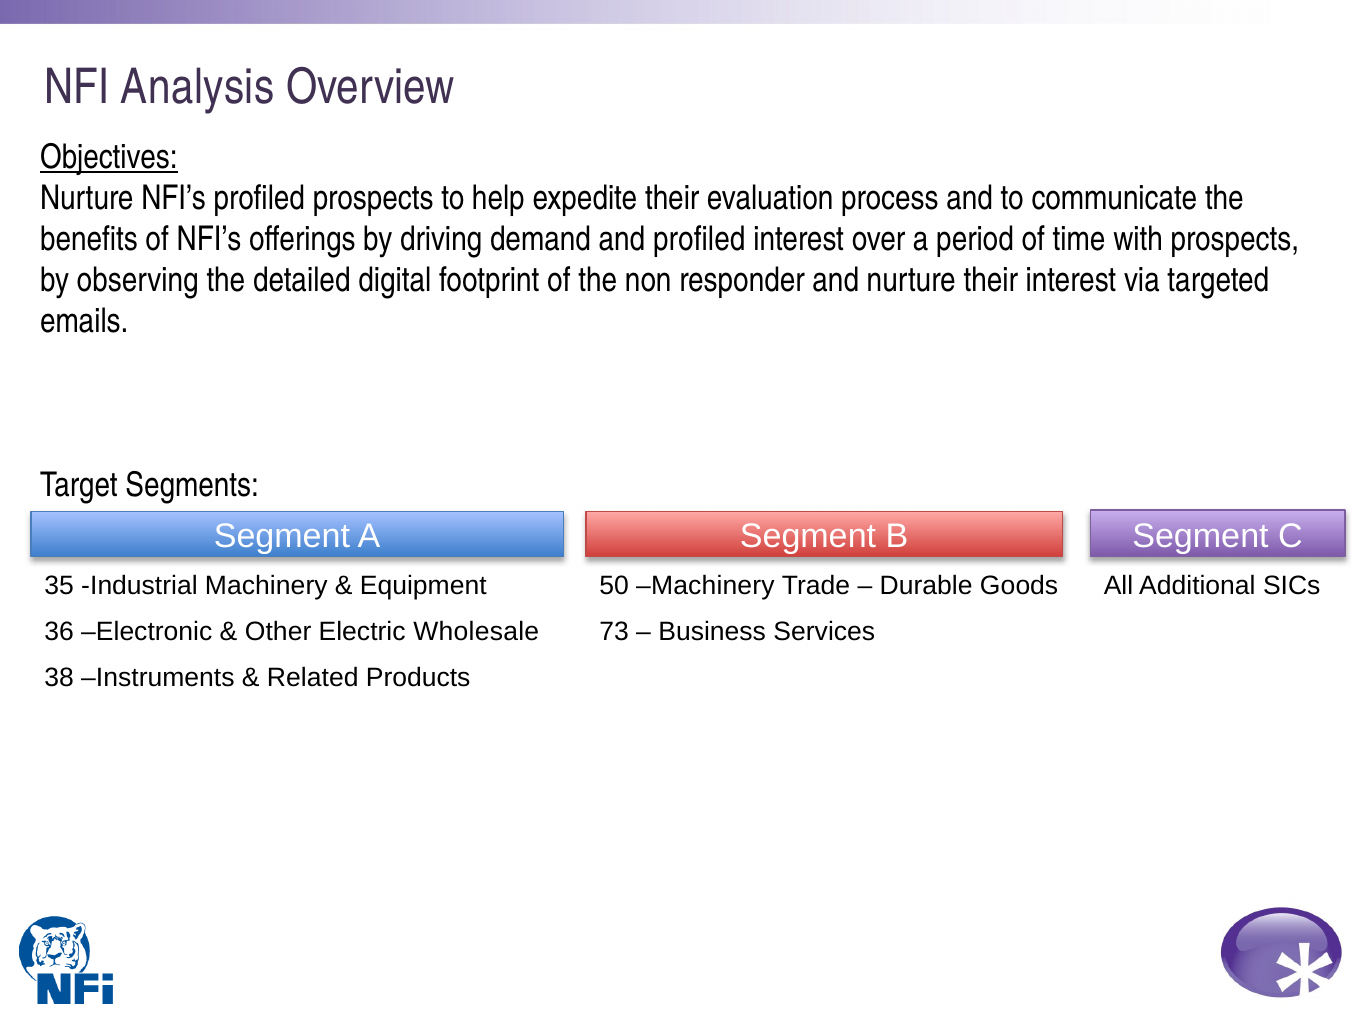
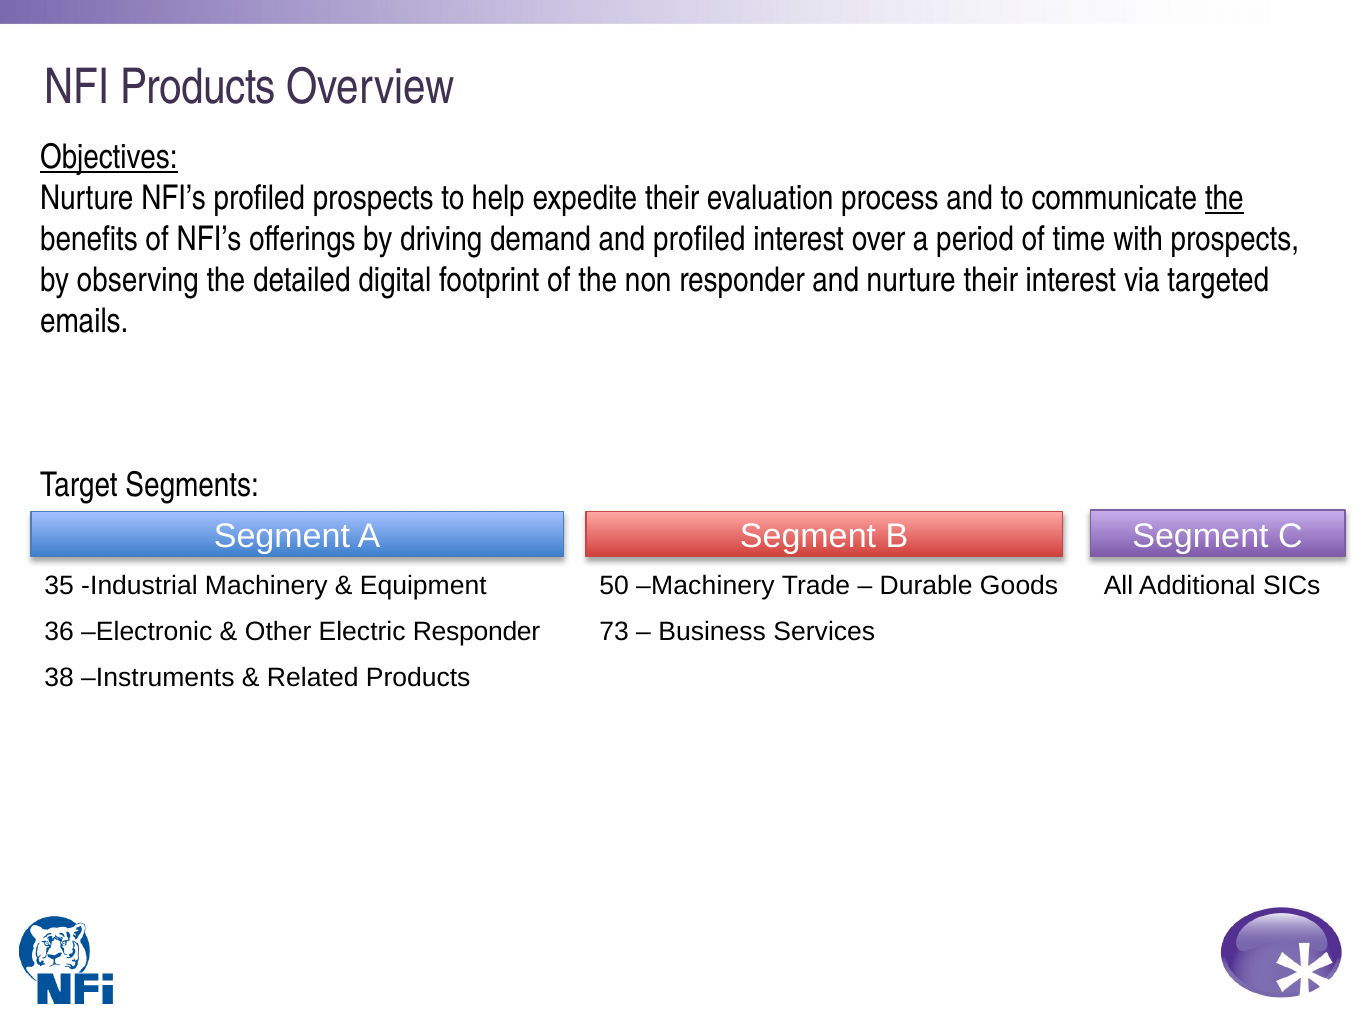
NFI Analysis: Analysis -> Products (198, 88)
the underline: none -> present (1224, 198)
Electric Wholesale: Wholesale -> Responder (477, 632)
